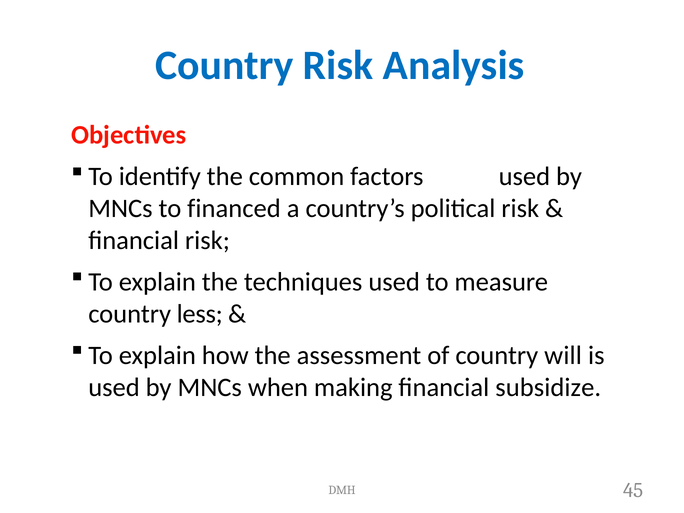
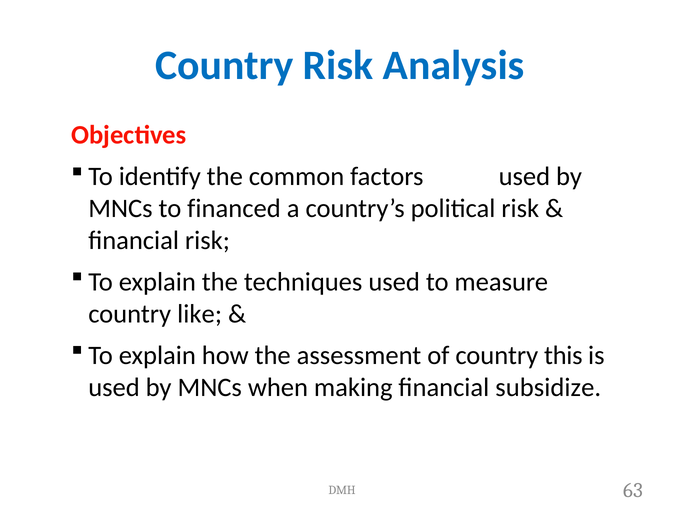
less: less -> like (200, 314)
will: will -> this (563, 355)
45: 45 -> 63 (633, 491)
